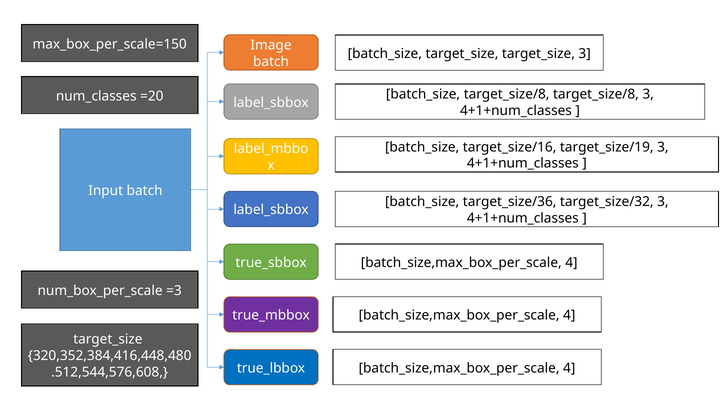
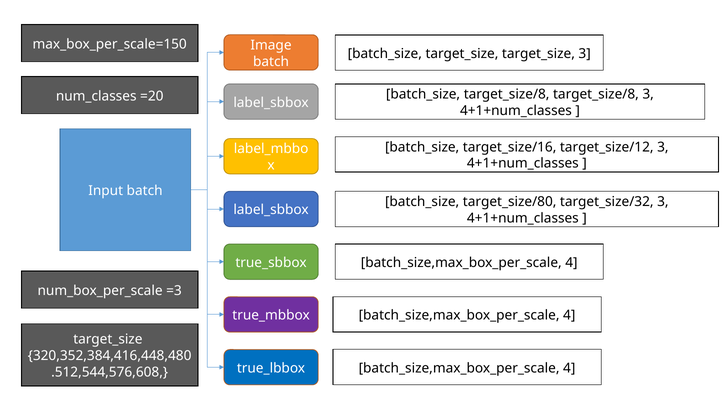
target_size/19: target_size/19 -> target_size/12 (607, 147)
target_size/36: target_size/36 -> target_size/80 (510, 201)
